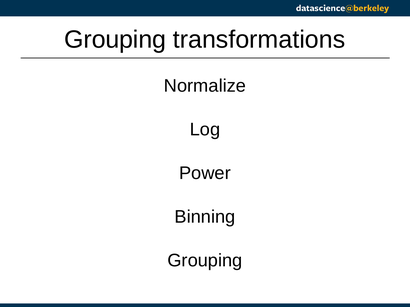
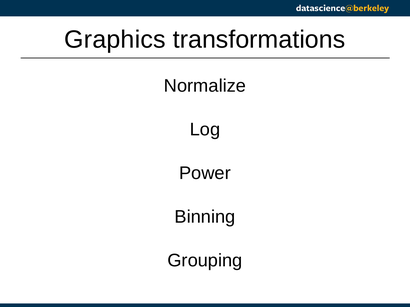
Grouping: Grouping -> Graphics (115, 40)
